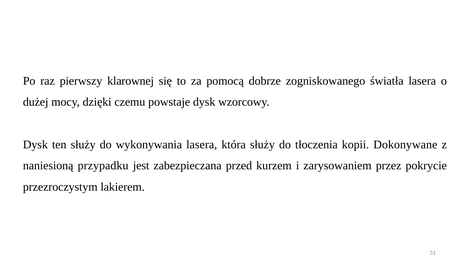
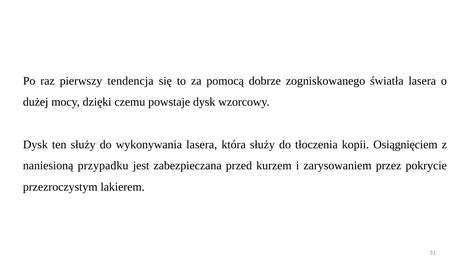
klarownej: klarownej -> tendencja (131, 81)
Dokonywane: Dokonywane -> Osiągnięciem (405, 145)
